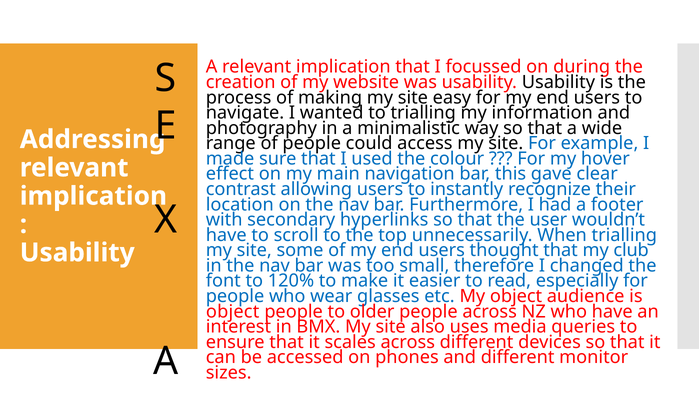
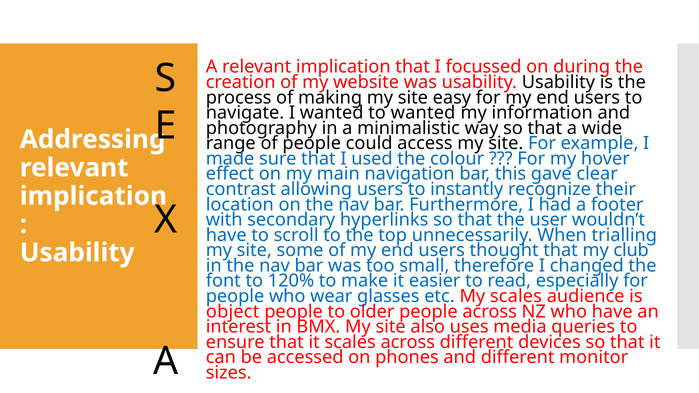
to trialling: trialling -> wanted (423, 113)
My object: object -> scales (516, 296)
